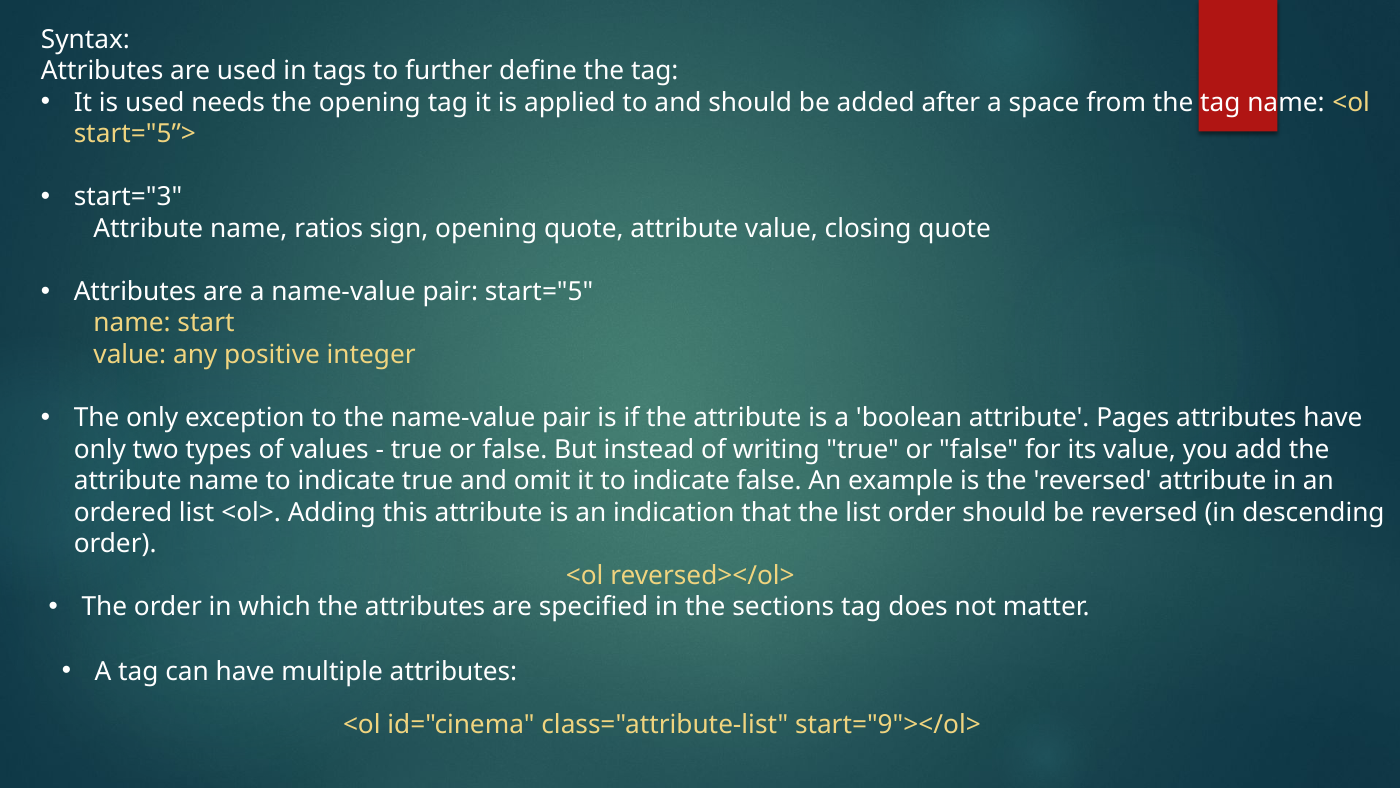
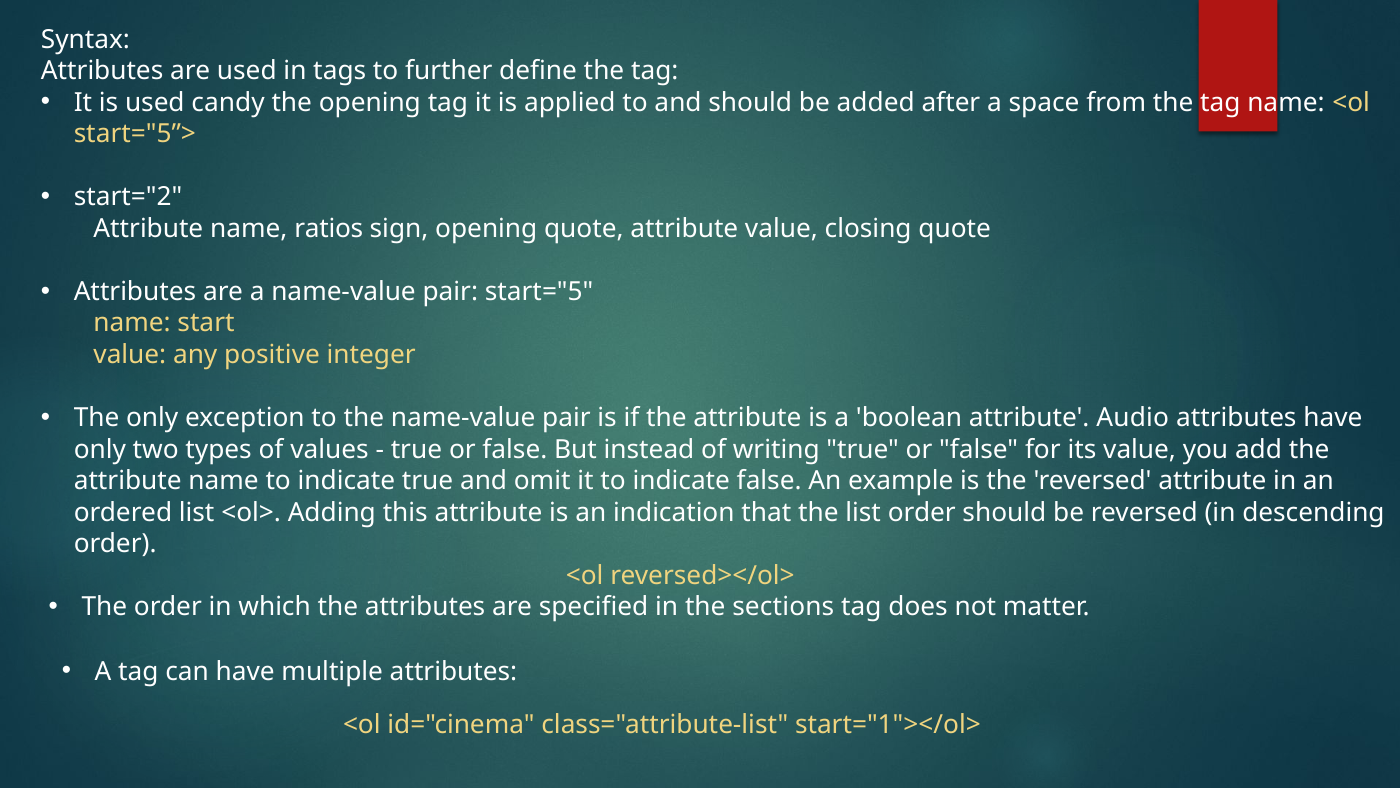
needs: needs -> candy (228, 103)
start="3: start="3 -> start="2 (128, 197)
Pages: Pages -> Audio (1133, 418)
start="9"></ol>: start="9"></ol> -> start="1"></ol> (888, 724)
